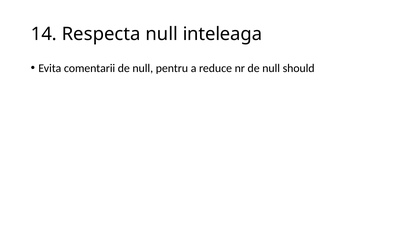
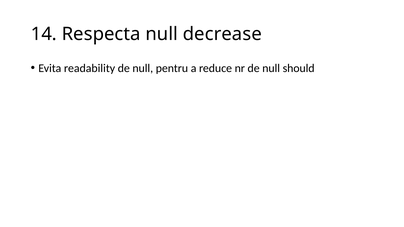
inteleaga: inteleaga -> decrease (222, 34)
comentarii: comentarii -> readability (90, 68)
